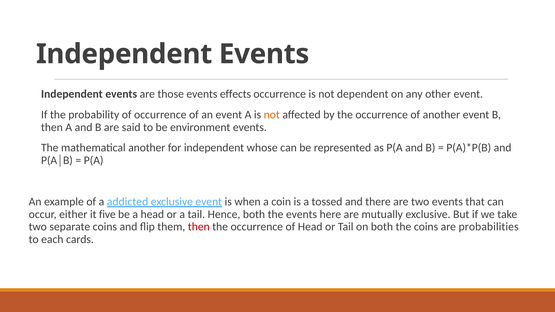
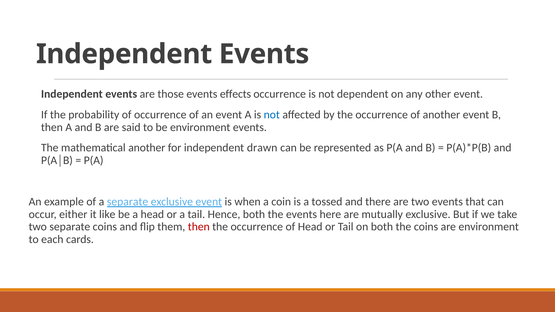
not colour: orange -> blue (272, 115)
whose: whose -> drawn (262, 148)
a addicted: addicted -> separate (128, 202)
five: five -> like (107, 214)
are probabilities: probabilities -> environment (489, 227)
